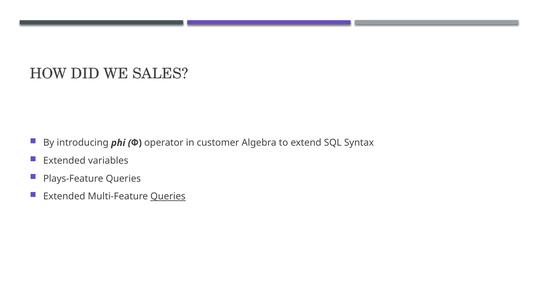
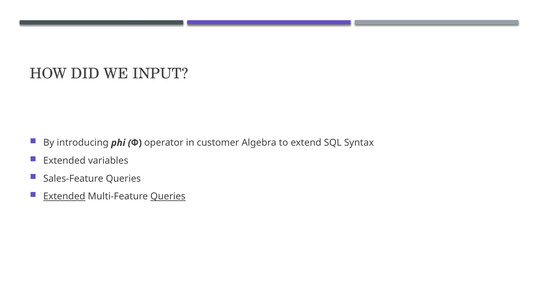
SALES: SALES -> INPUT (160, 74)
Plays-Feature: Plays-Feature -> Sales-Feature (73, 178)
Extended underline: none -> present (64, 196)
